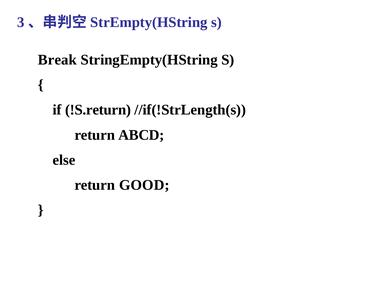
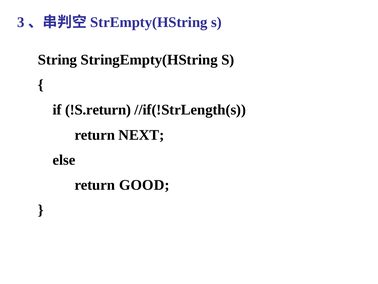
Break: Break -> String (58, 60)
ABCD: ABCD -> NEXT (141, 135)
